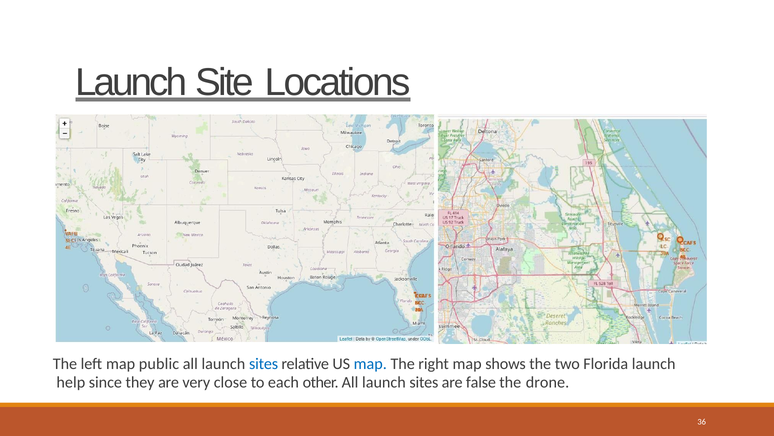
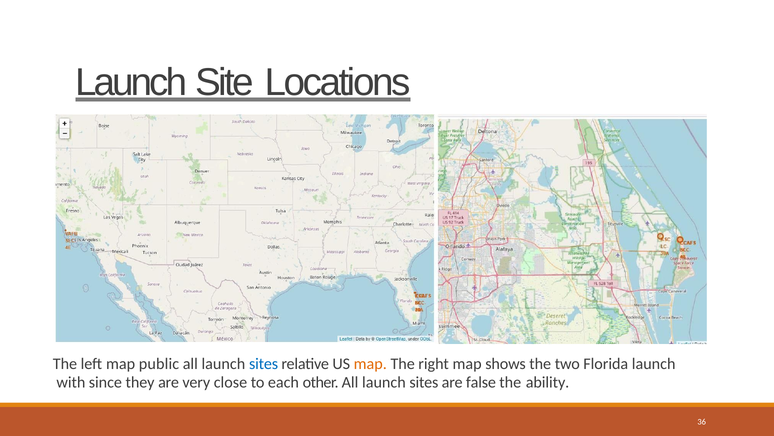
map colour: blue -> orange (370, 364)
help: help -> with (71, 382)
drone: drone -> ability (548, 382)
